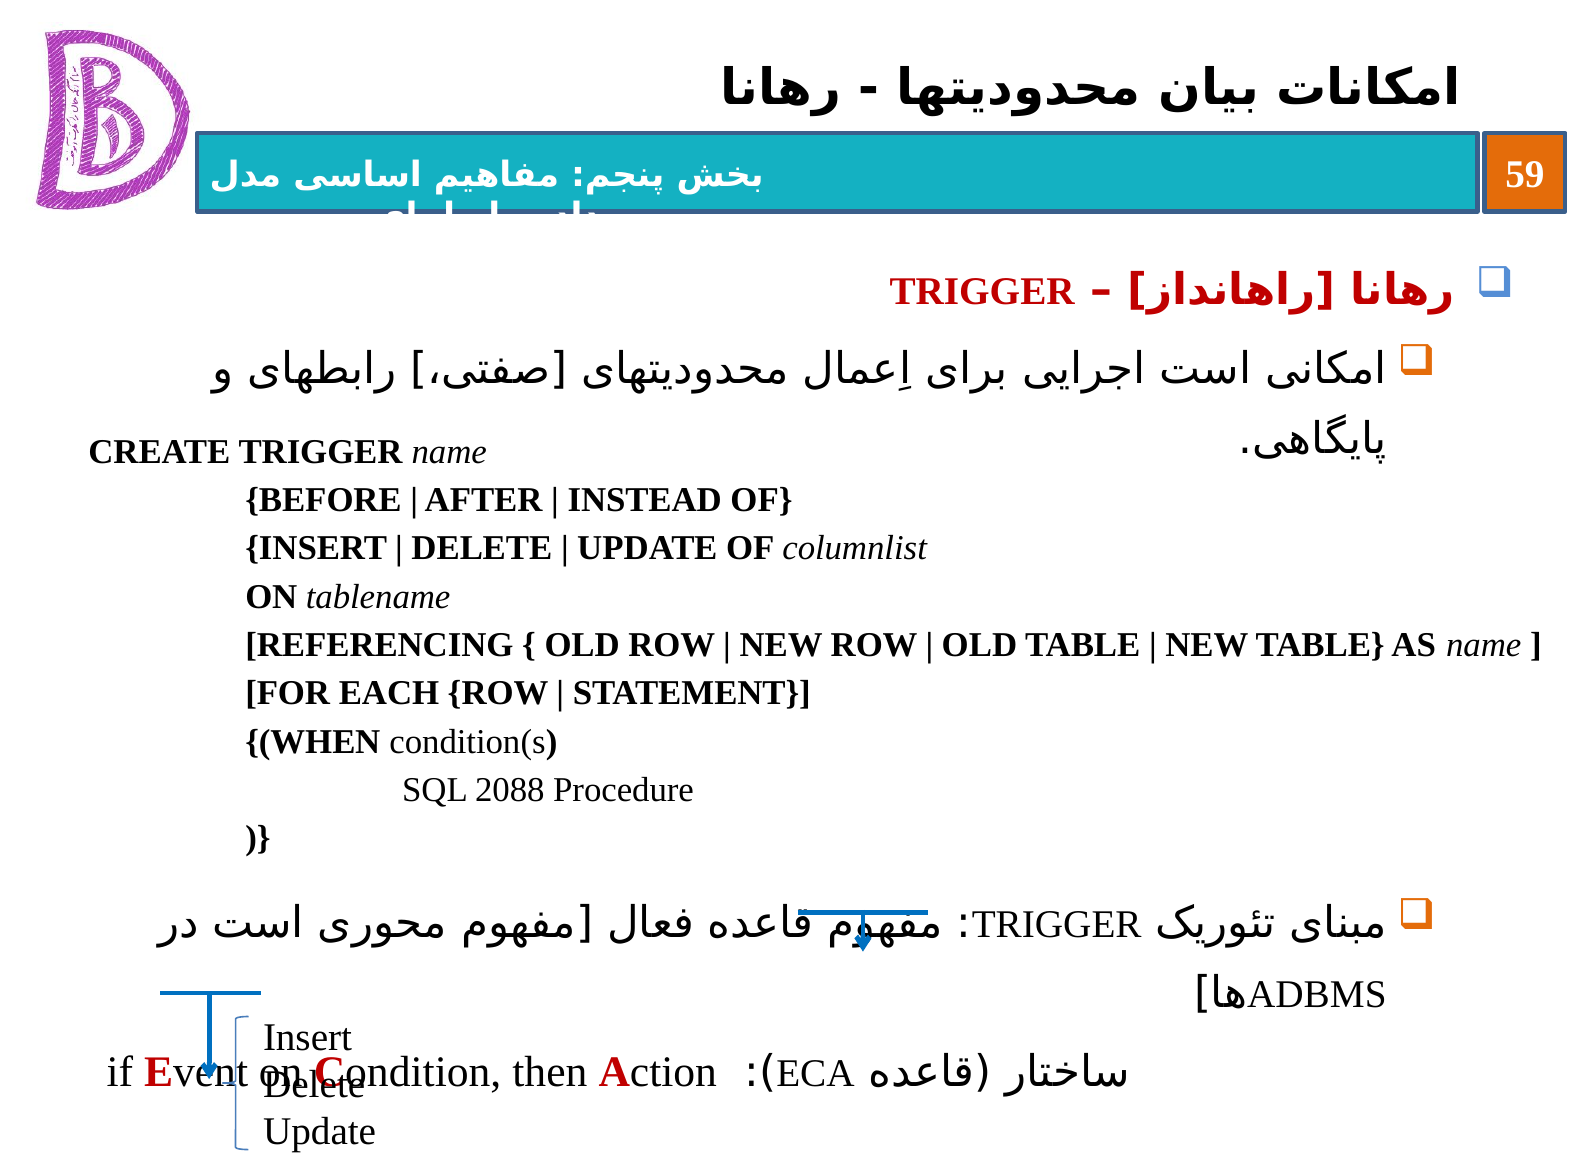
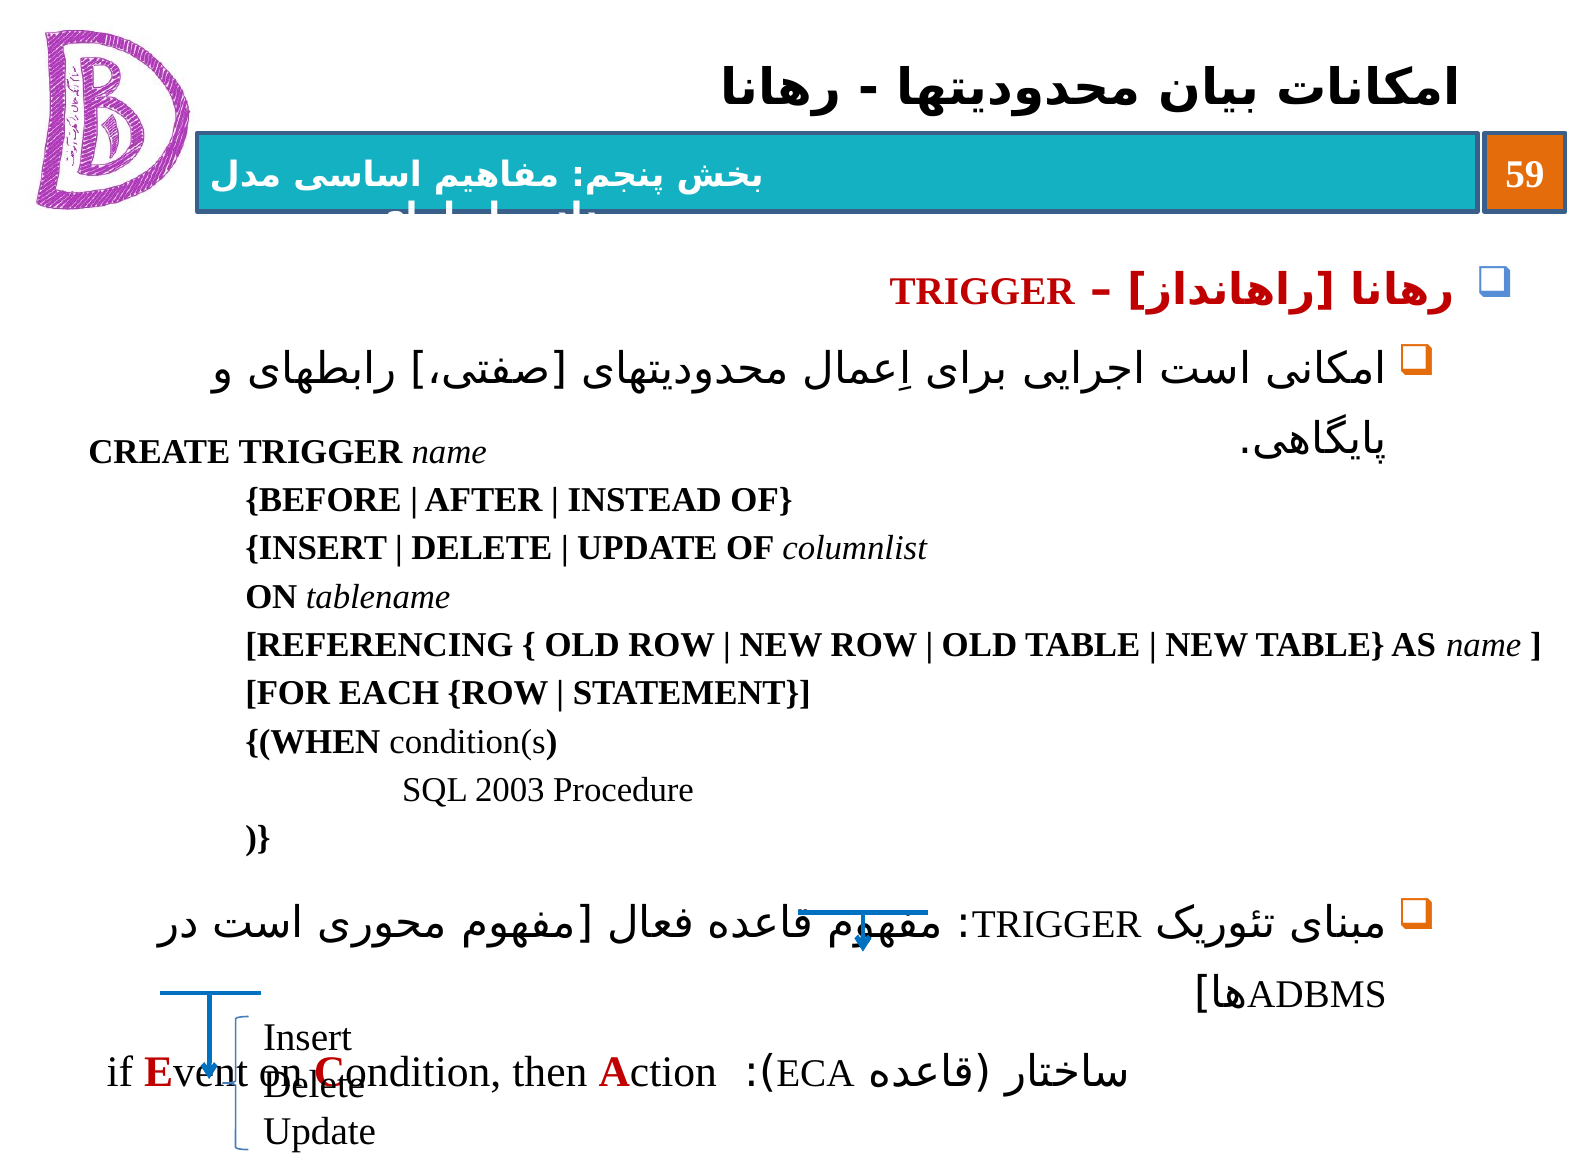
2088: 2088 -> 2003 (510, 791)
